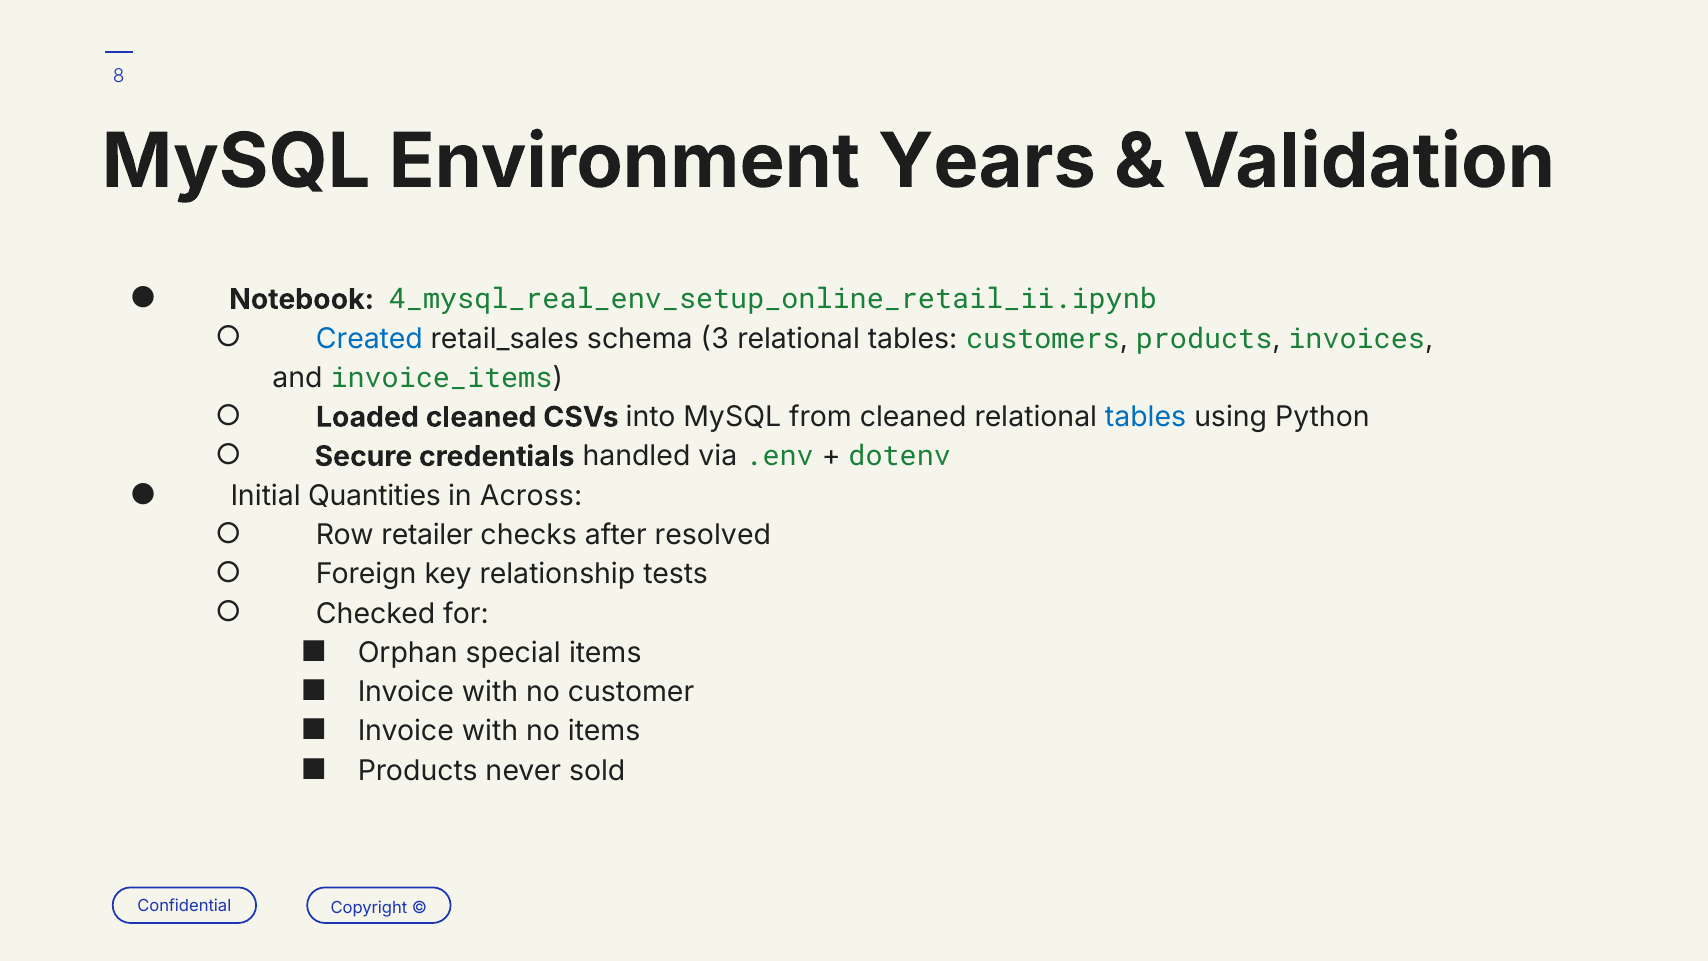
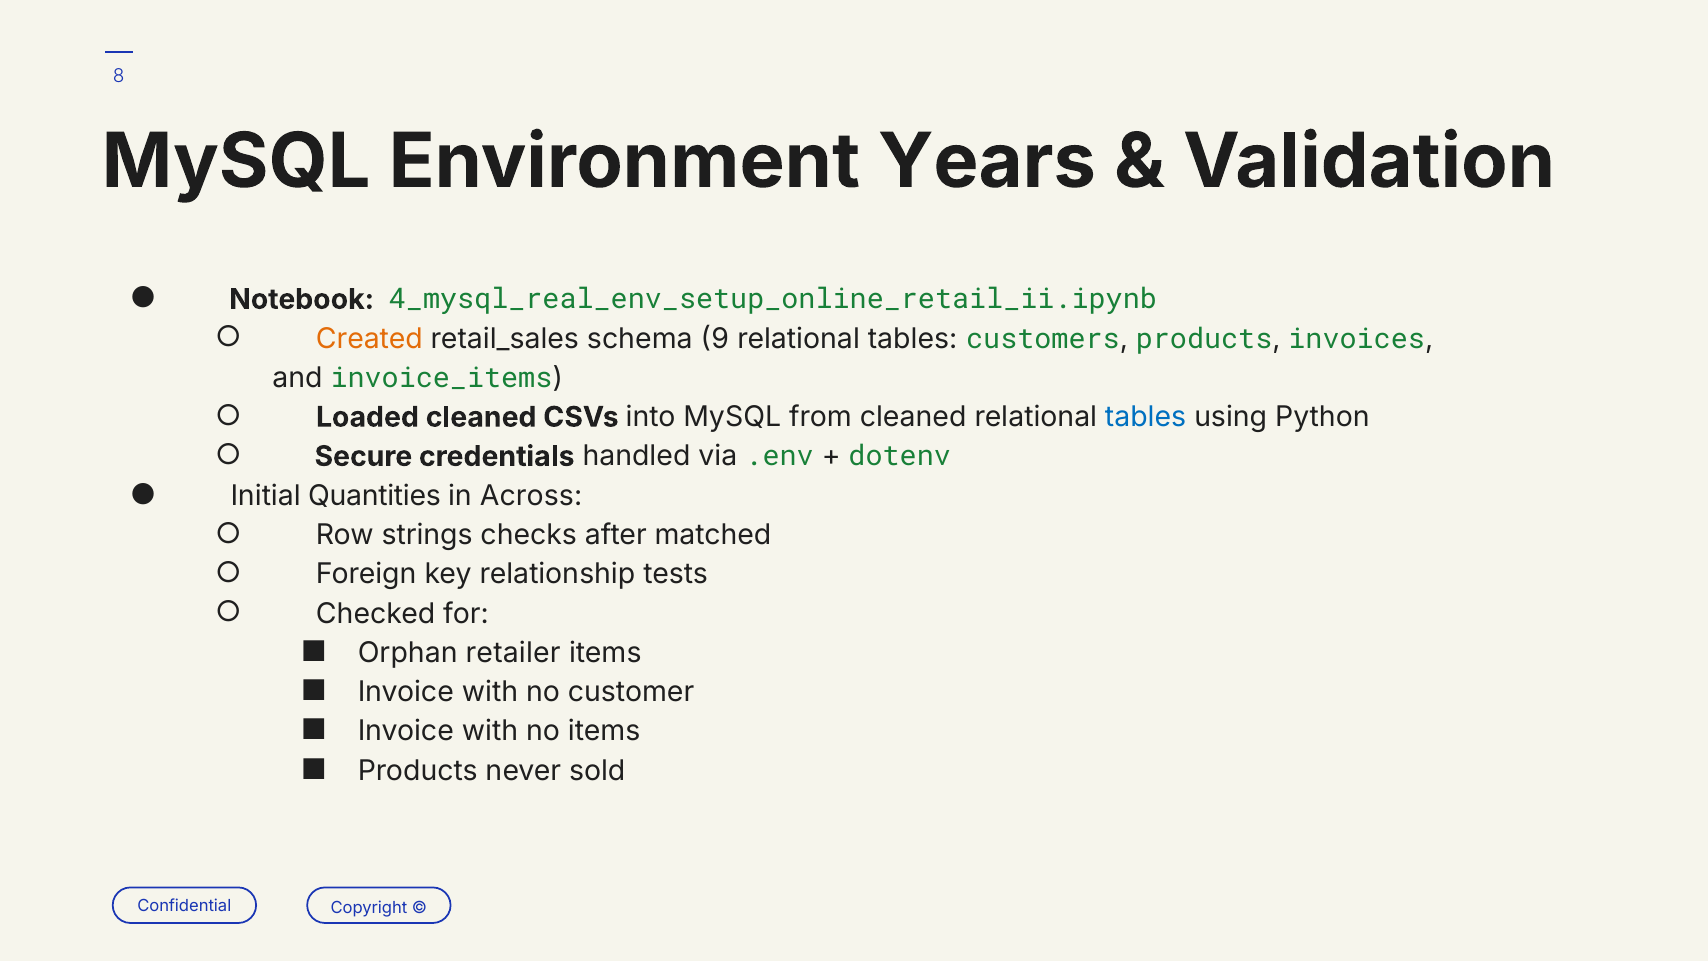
Created colour: blue -> orange (369, 339)
3: 3 -> 9 (715, 339)
retailer: retailer -> strings (427, 535)
resolved: resolved -> matched (713, 535)
special: special -> retailer (513, 653)
